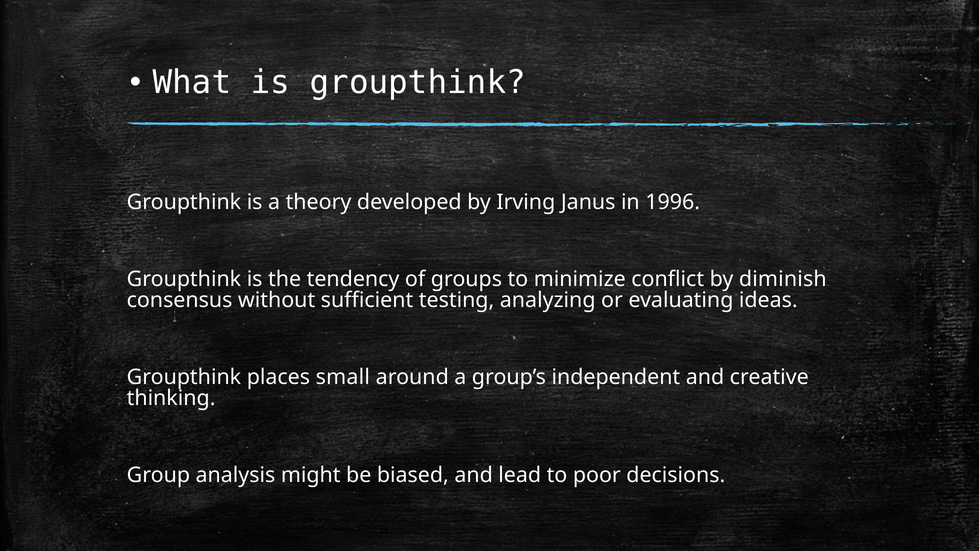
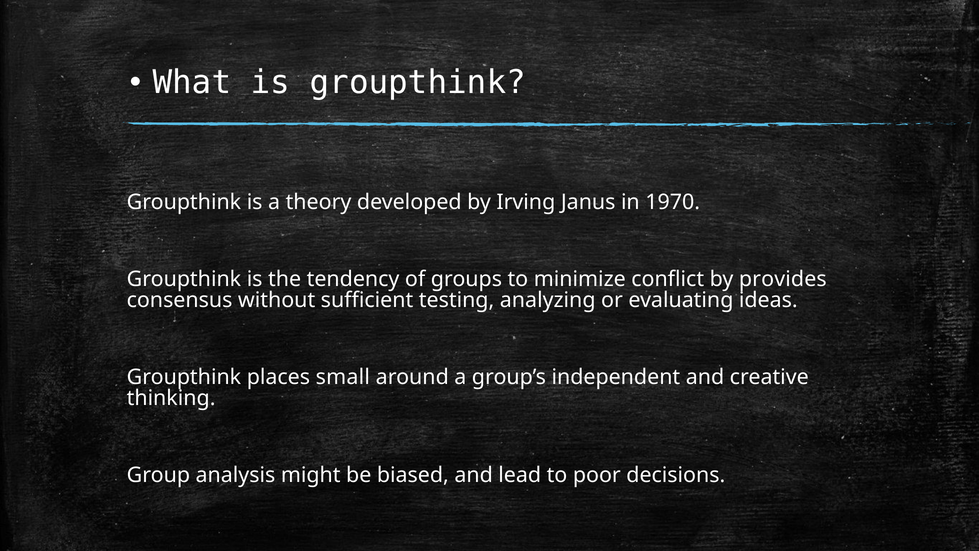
1996: 1996 -> 1970 (673, 202)
diminish: diminish -> provides (783, 279)
